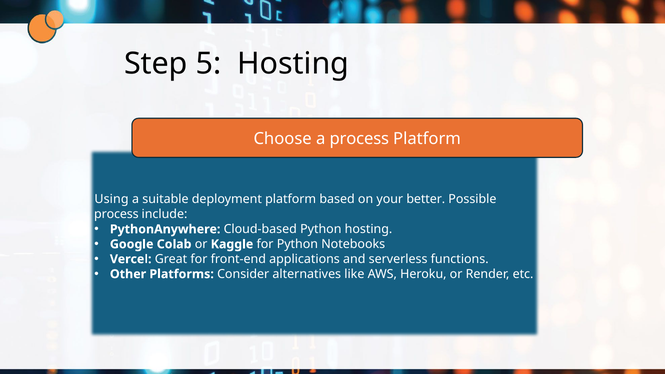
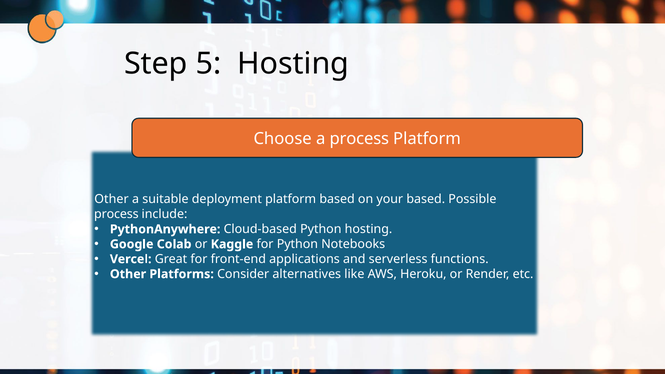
Using: Using -> Other (112, 199)
your better: better -> based (426, 199)
